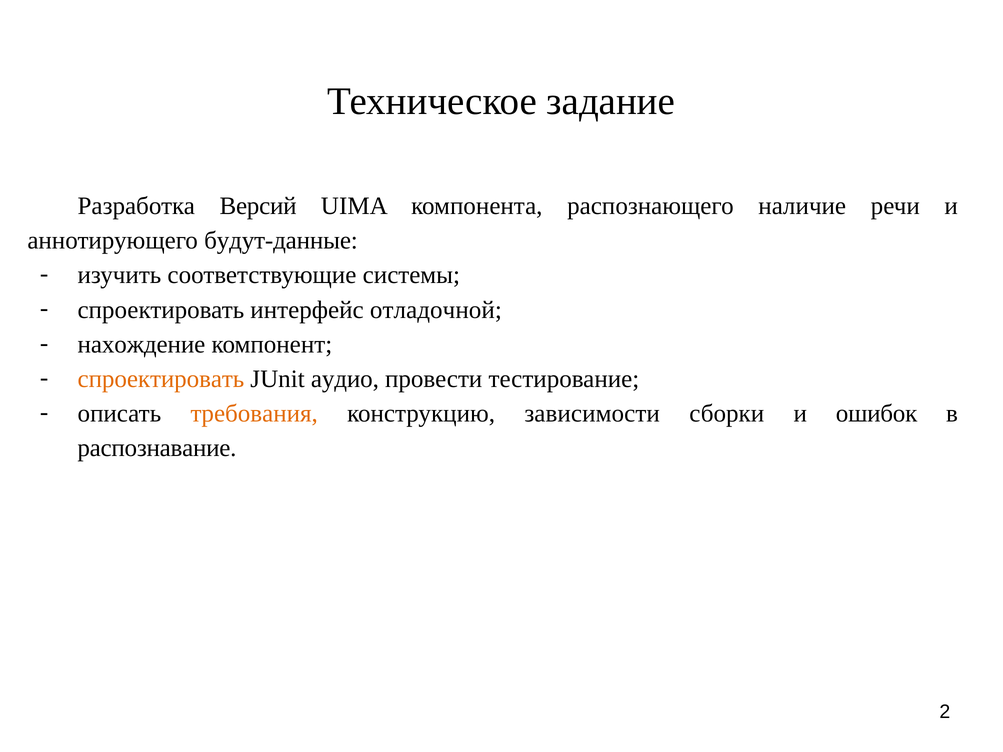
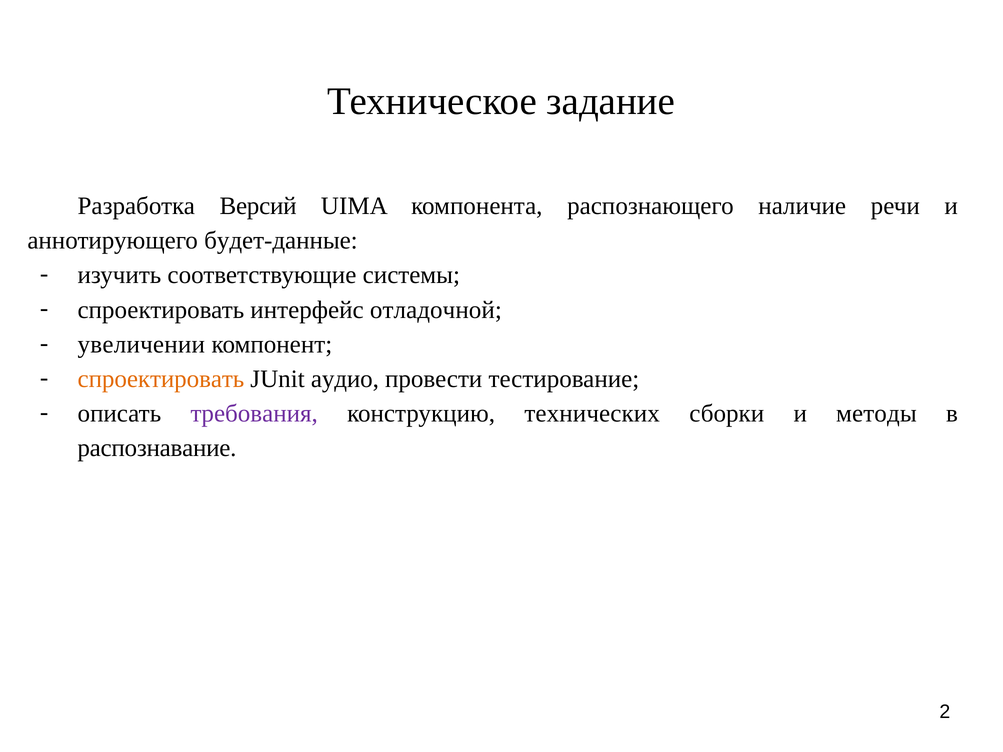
будут-данные: будут-данные -> будет-данные (281, 241)
нахождение: нахождение -> увеличении (141, 344)
требования colour: orange -> purple (254, 414)
зависимости: зависимости -> технических (592, 414)
ошибок: ошибок -> методы (876, 414)
